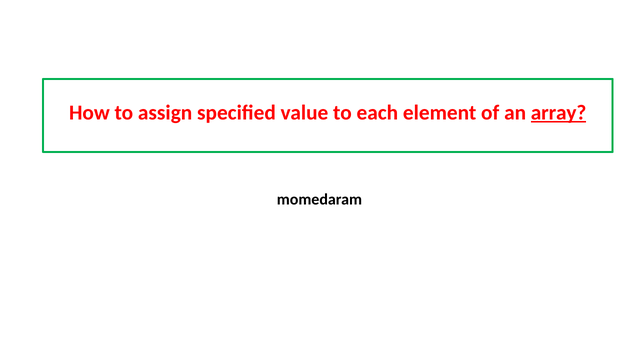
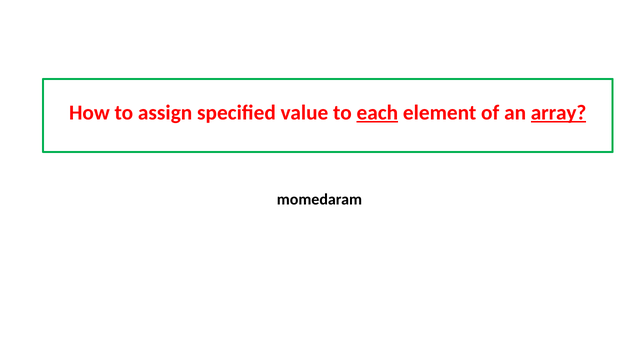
each underline: none -> present (377, 113)
